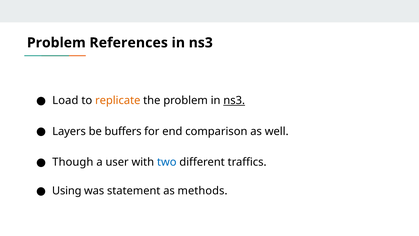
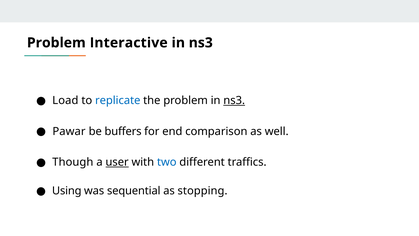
References: References -> Interactive (129, 43)
replicate colour: orange -> blue (118, 100)
Layers: Layers -> Pawar (69, 131)
user underline: none -> present (117, 162)
statement: statement -> sequential (134, 191)
methods: methods -> stopping (203, 191)
